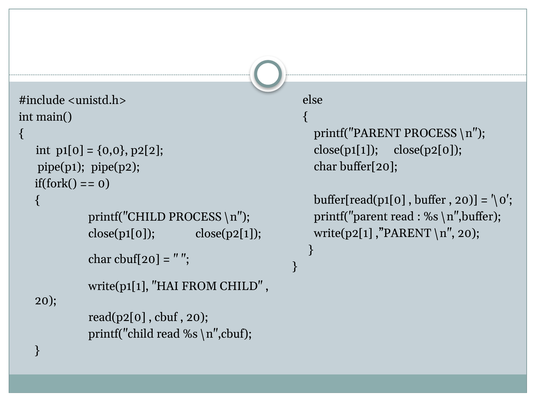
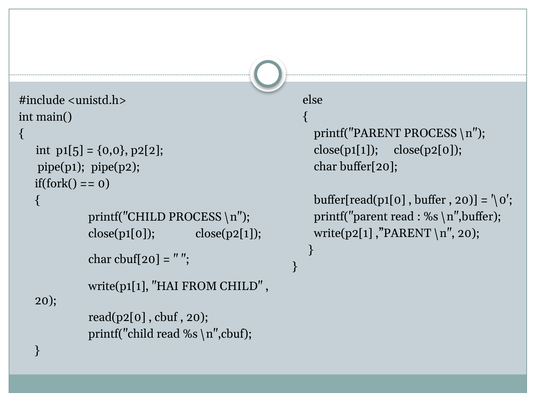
p1[0: p1[0 -> p1[5 (70, 150)
